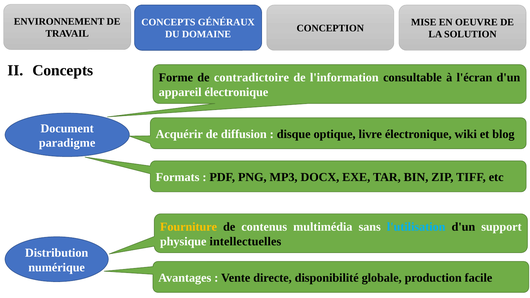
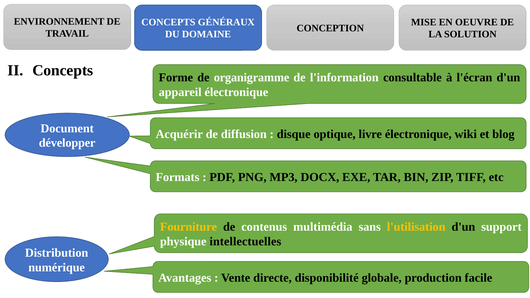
contradictoire: contradictoire -> organigramme (252, 78)
paradigme: paradigme -> développer (67, 143)
l'utilisation colour: light blue -> yellow (416, 227)
